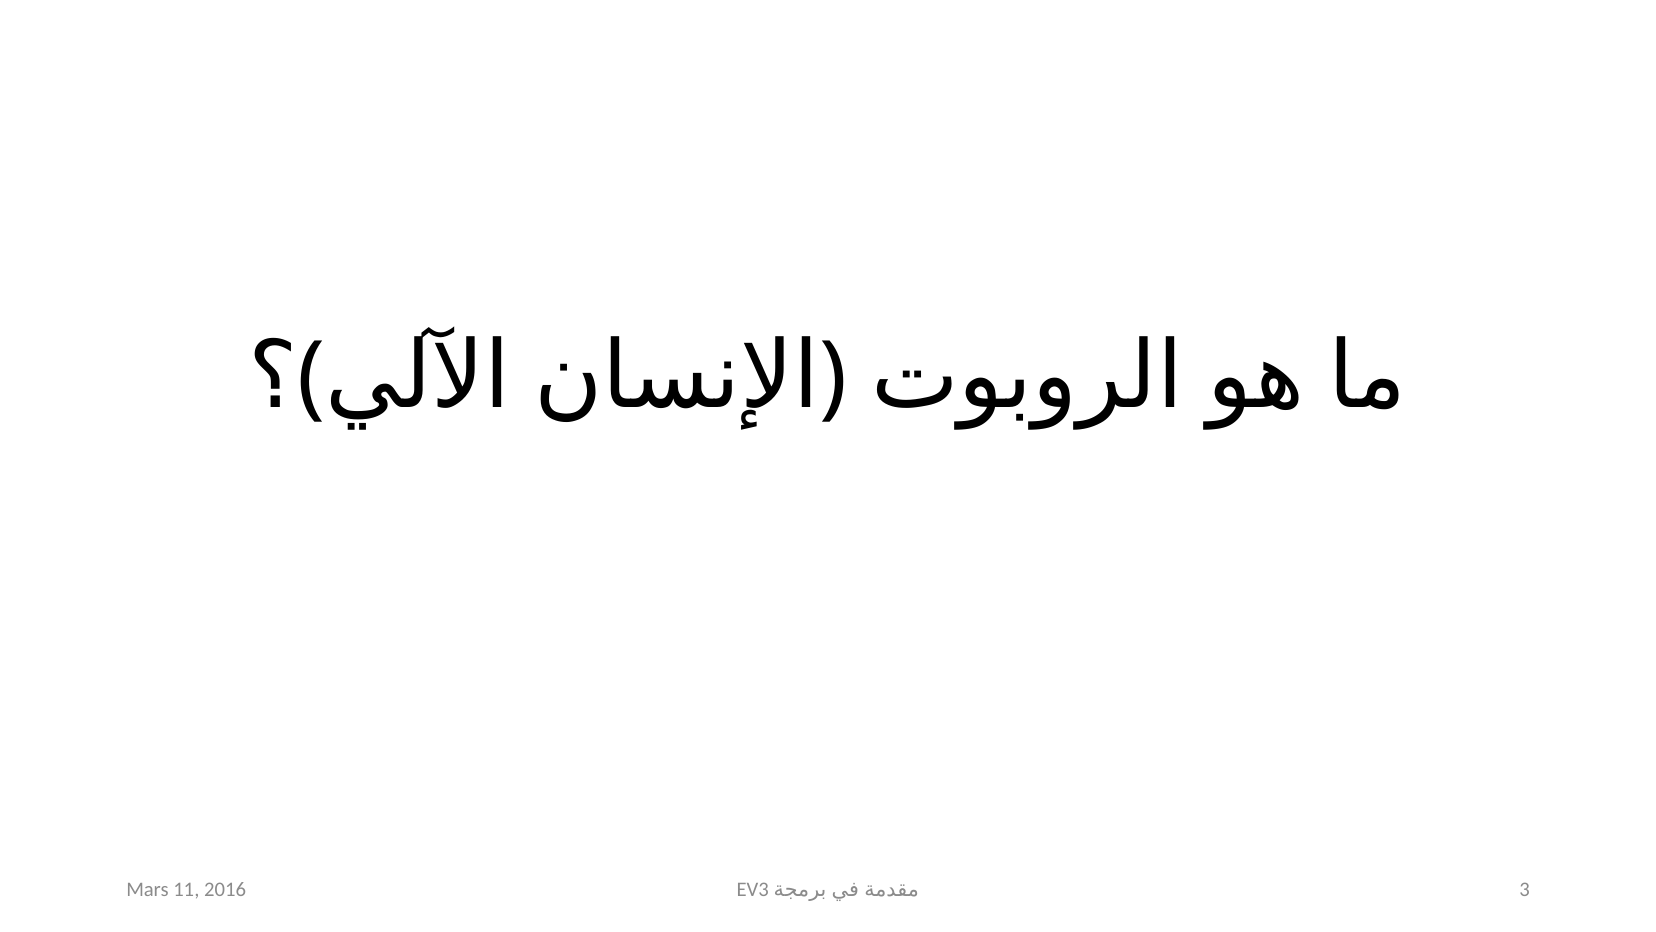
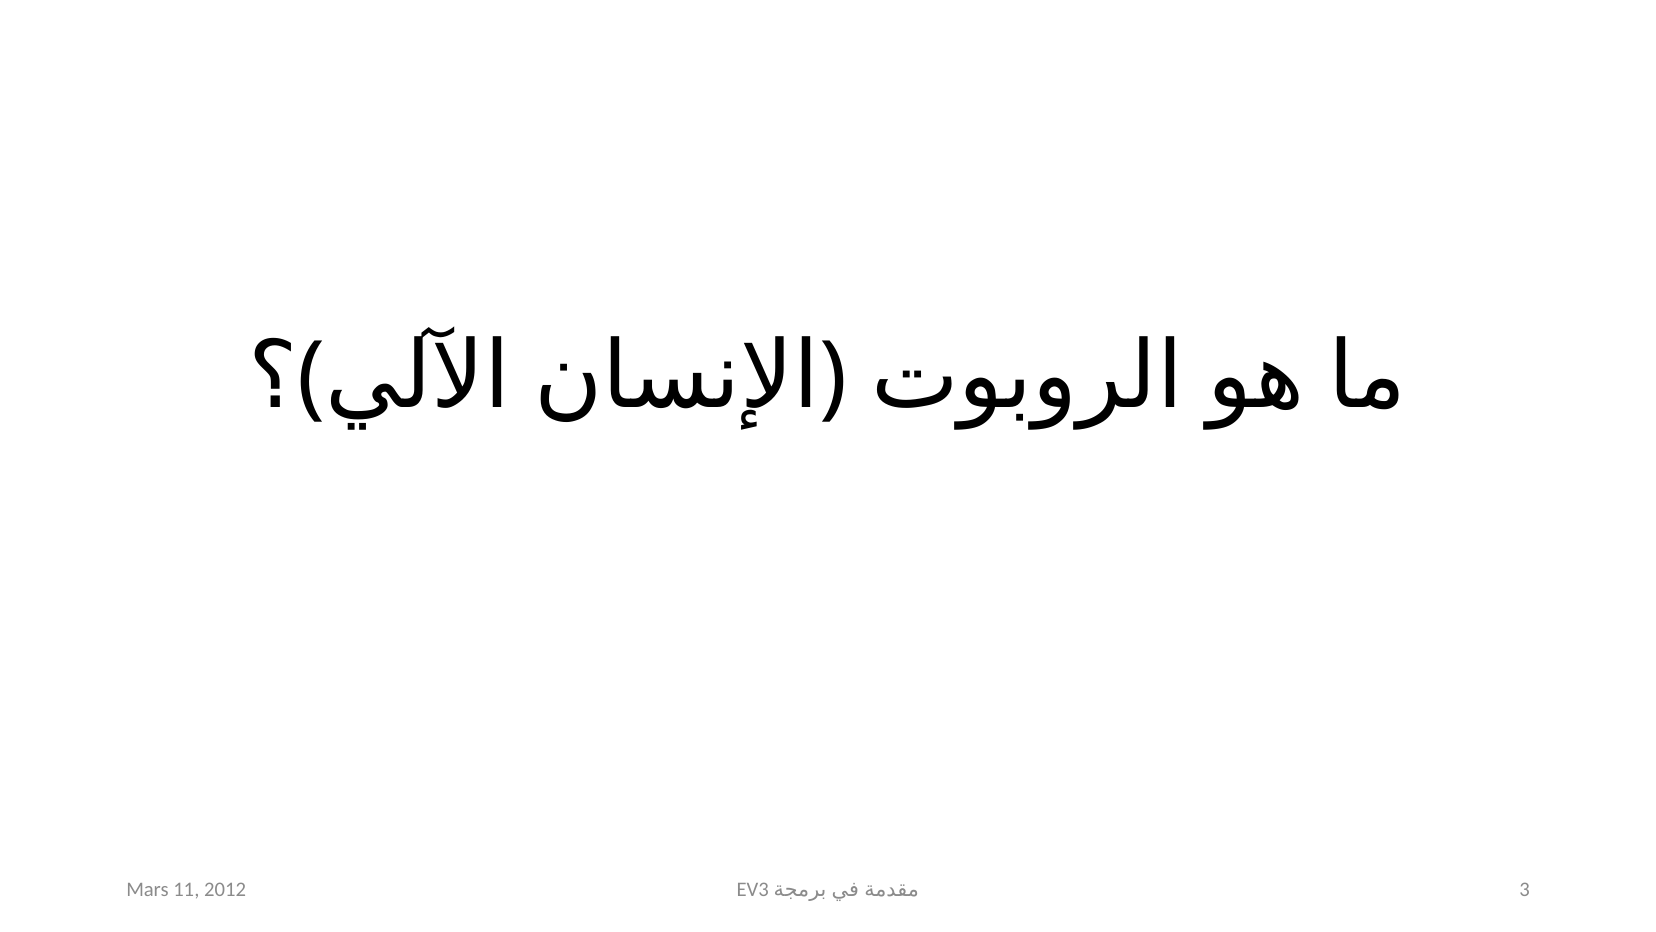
2016: 2016 -> 2012 (225, 890)
